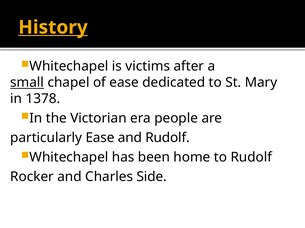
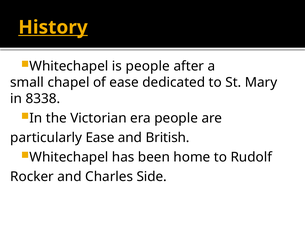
is victims: victims -> people (148, 66)
small underline: present -> none (27, 83)
1378: 1378 -> 8338 (43, 99)
and Rudolf: Rudolf -> British (168, 138)
